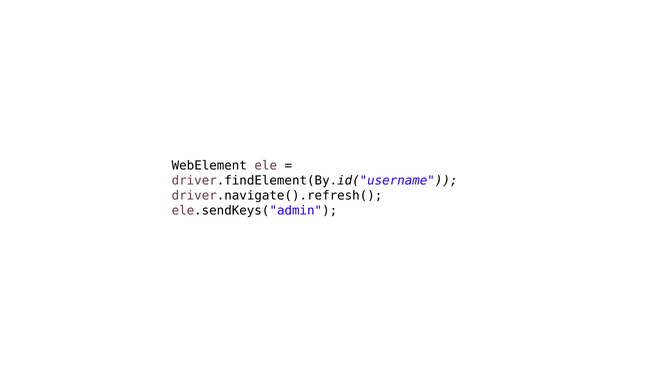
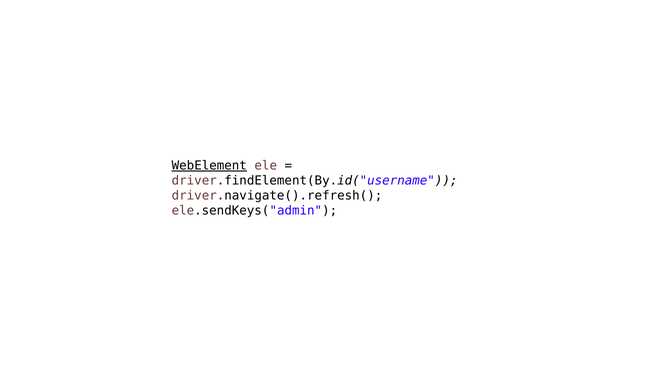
WebElement underline: none -> present (209, 166)
